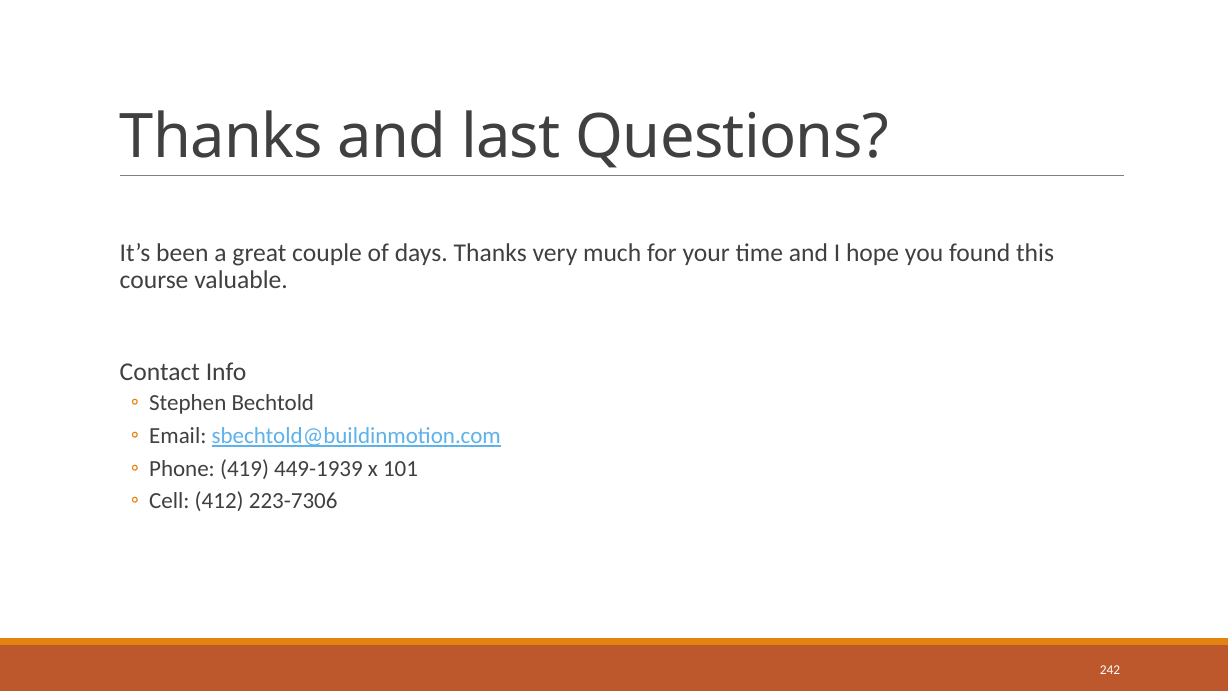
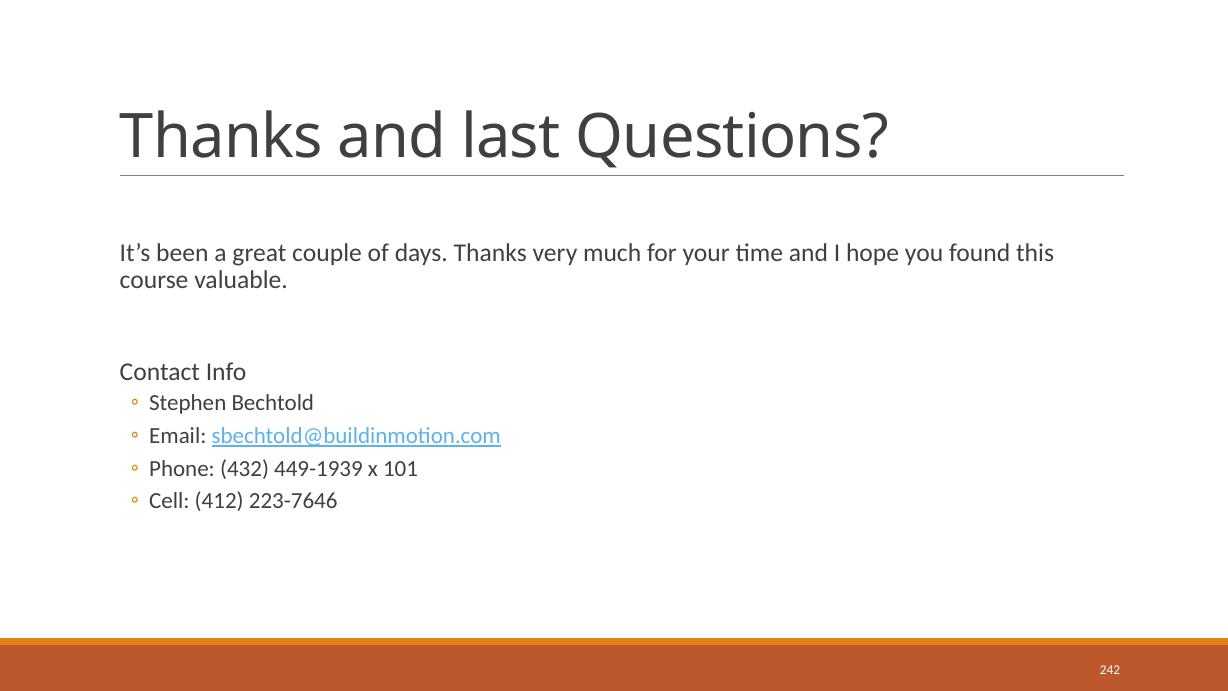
419: 419 -> 432 (245, 468)
223-7306: 223-7306 -> 223-7646 (293, 501)
